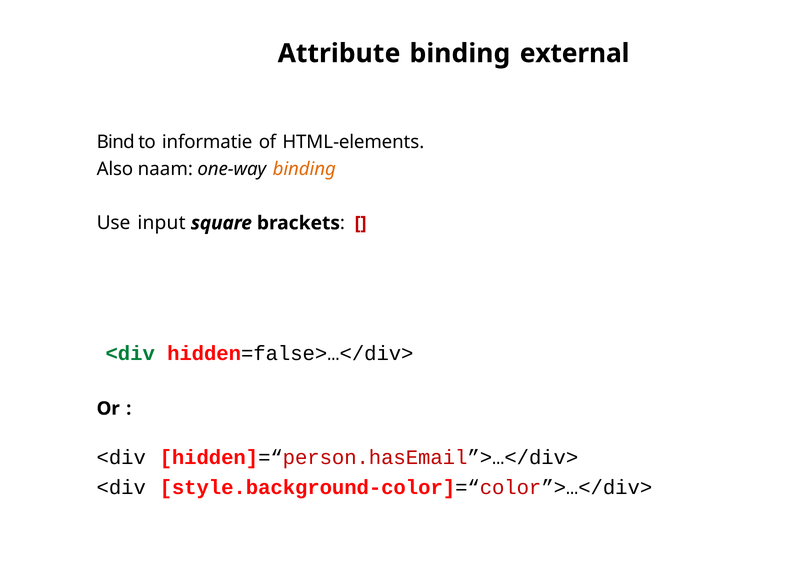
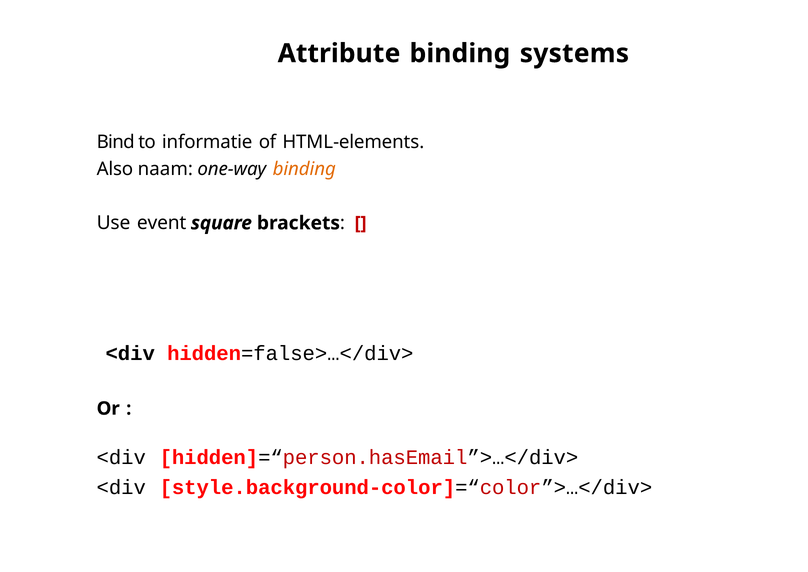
external: external -> systems (574, 53)
input: input -> event (162, 223)
<div colour: green -> black (130, 353)
